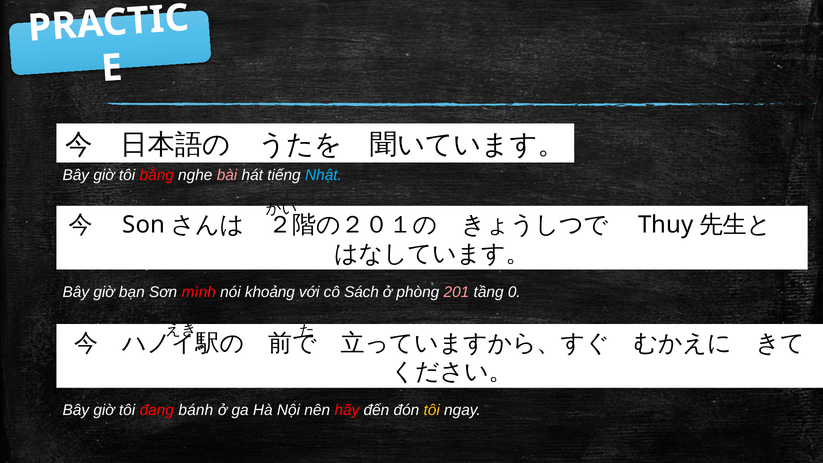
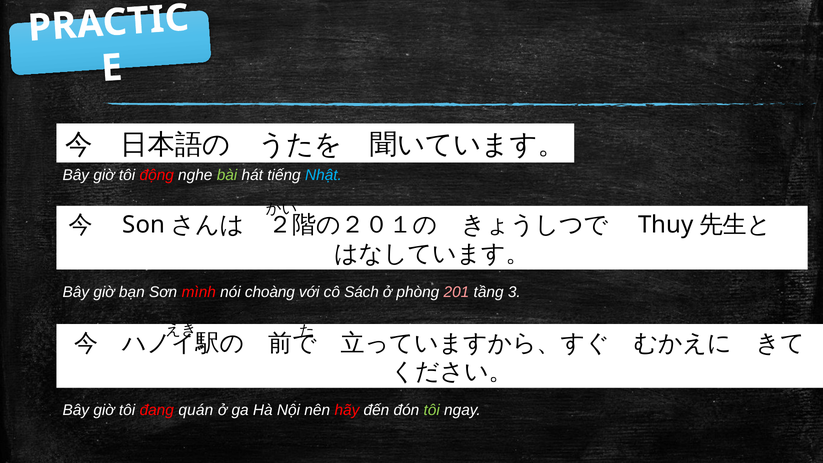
bằng: bằng -> động (157, 175)
bài colour: pink -> light green (227, 175)
khoảng: khoảng -> choàng (270, 292)
0: 0 -> 3 (514, 292)
bánh: bánh -> quán (196, 410)
tôi colour: yellow -> light green (432, 410)
